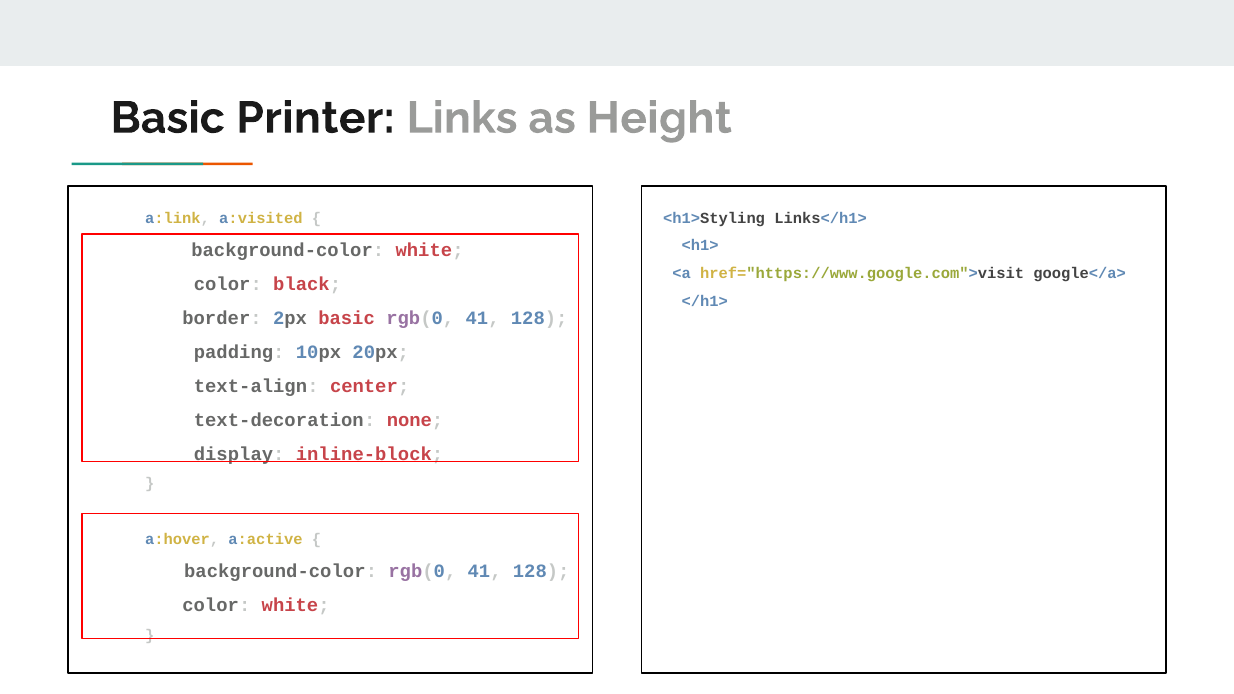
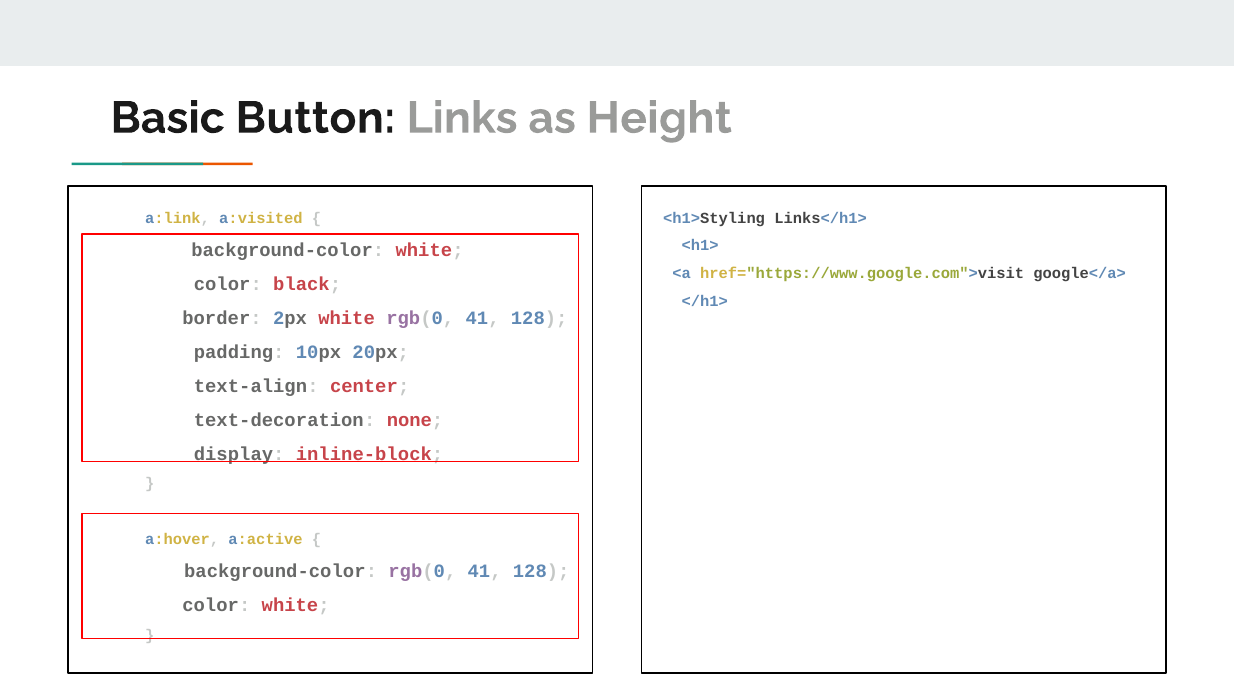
Printer: Printer -> Button (315, 118)
2px basic: basic -> white (347, 318)
